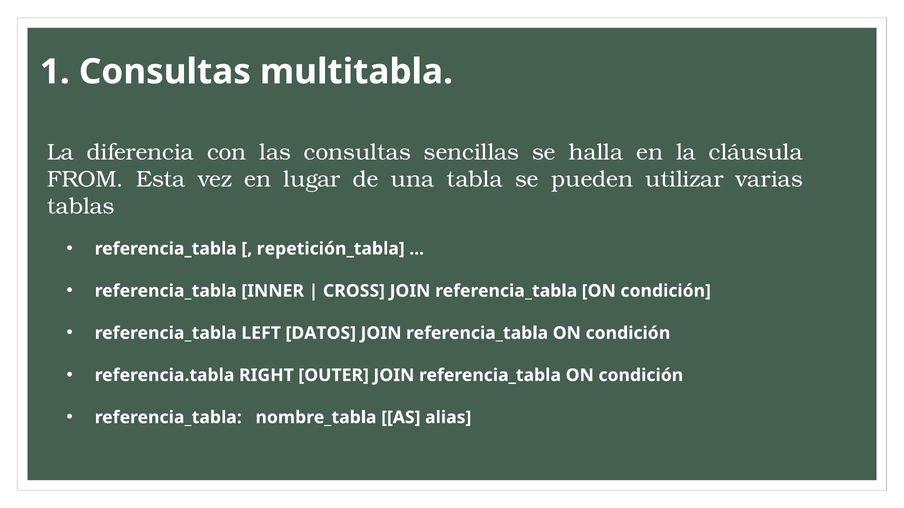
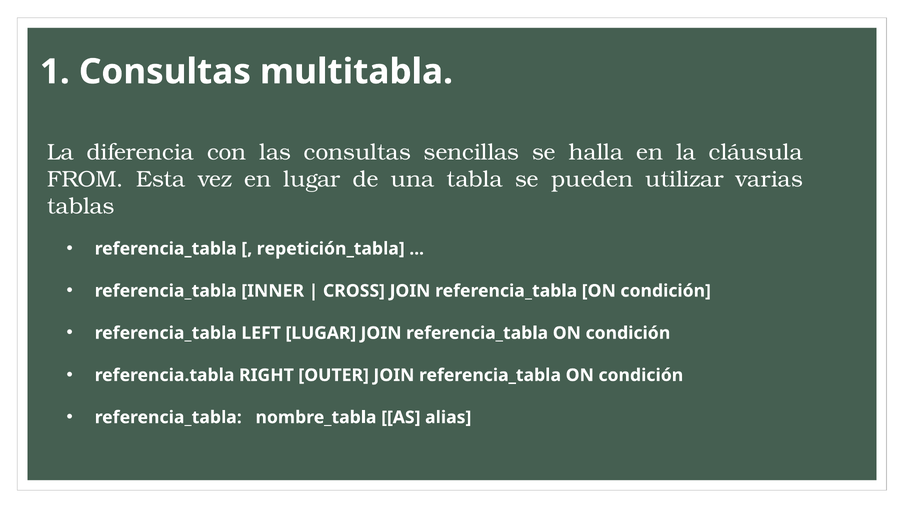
LEFT DATOS: DATOS -> LUGAR (321, 333)
